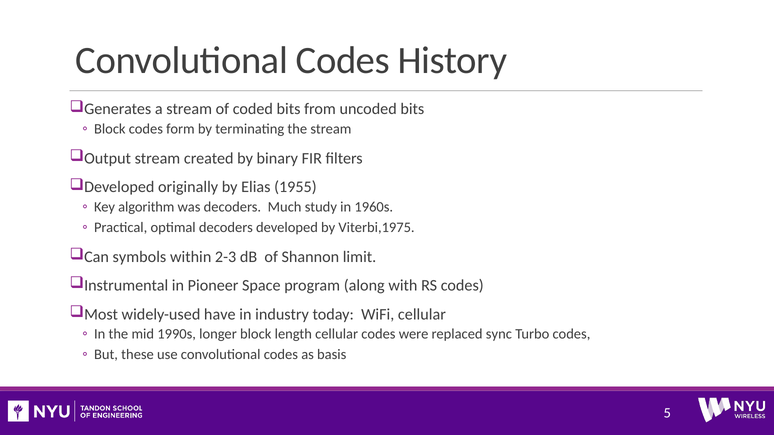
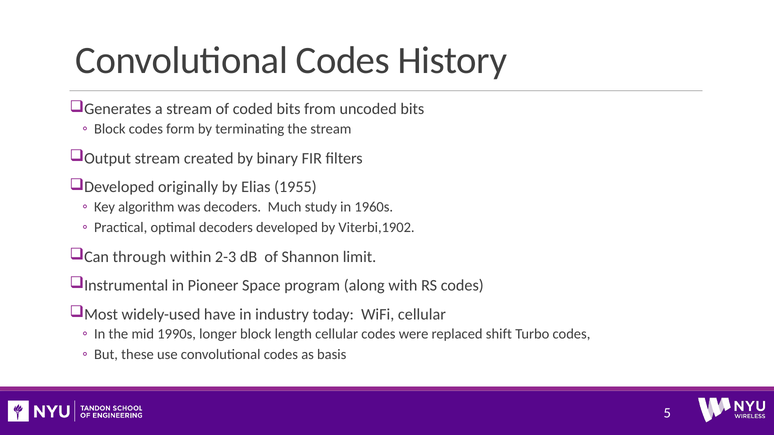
Viterbi,1975: Viterbi,1975 -> Viterbi,1902 (377, 228)
symbols: symbols -> through (139, 257)
sync: sync -> shift (499, 334)
